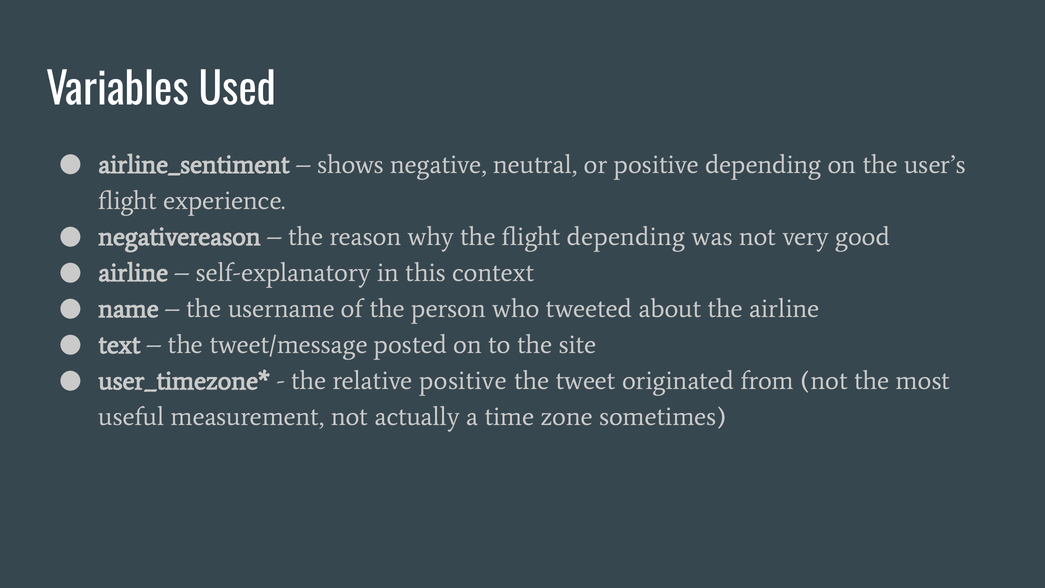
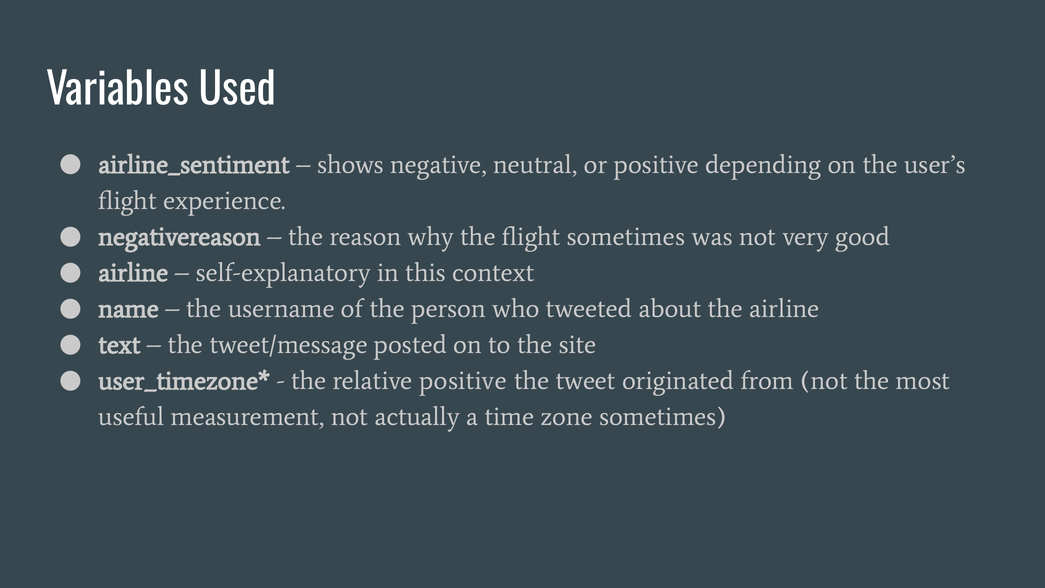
flight depending: depending -> sometimes (626, 236)
